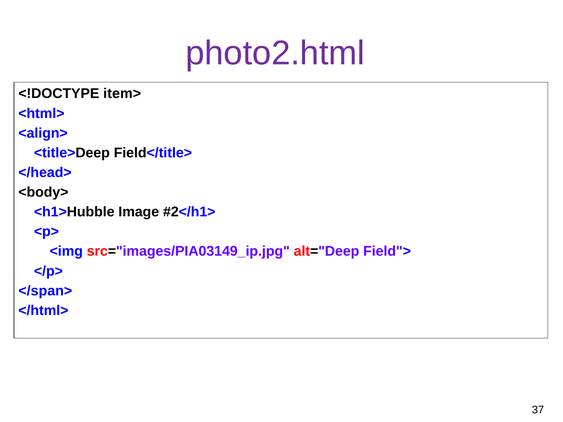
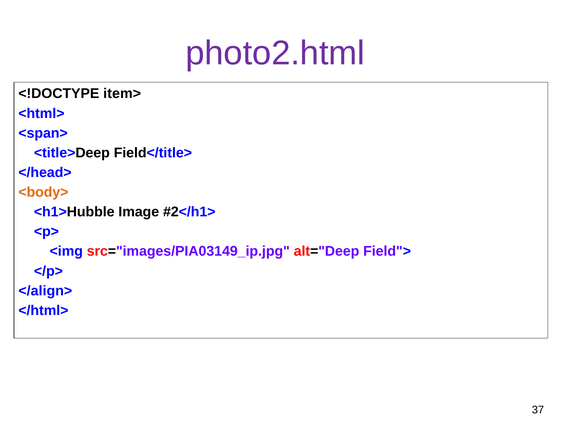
<align>: <align> -> <span> (43, 133)
<body> colour: black -> orange (43, 192)
</span>: </span> -> </align> (45, 291)
